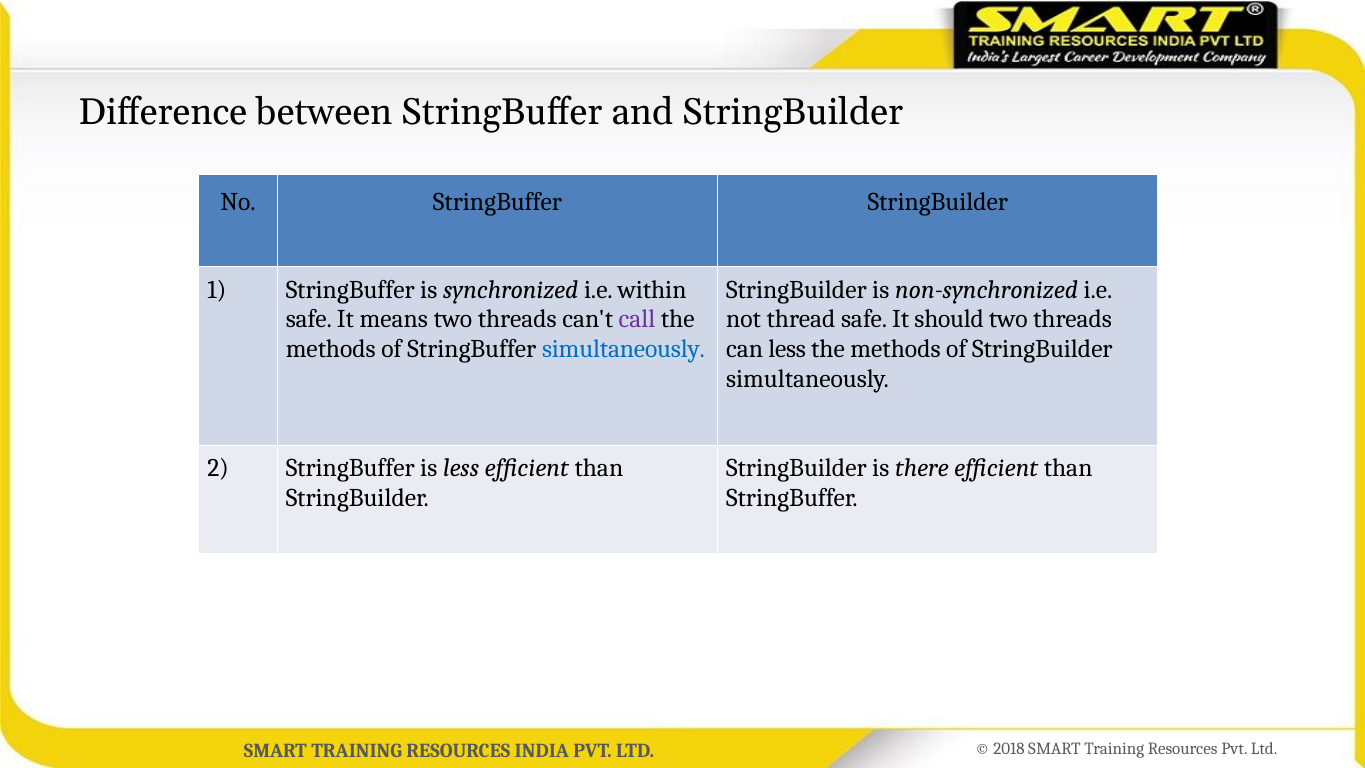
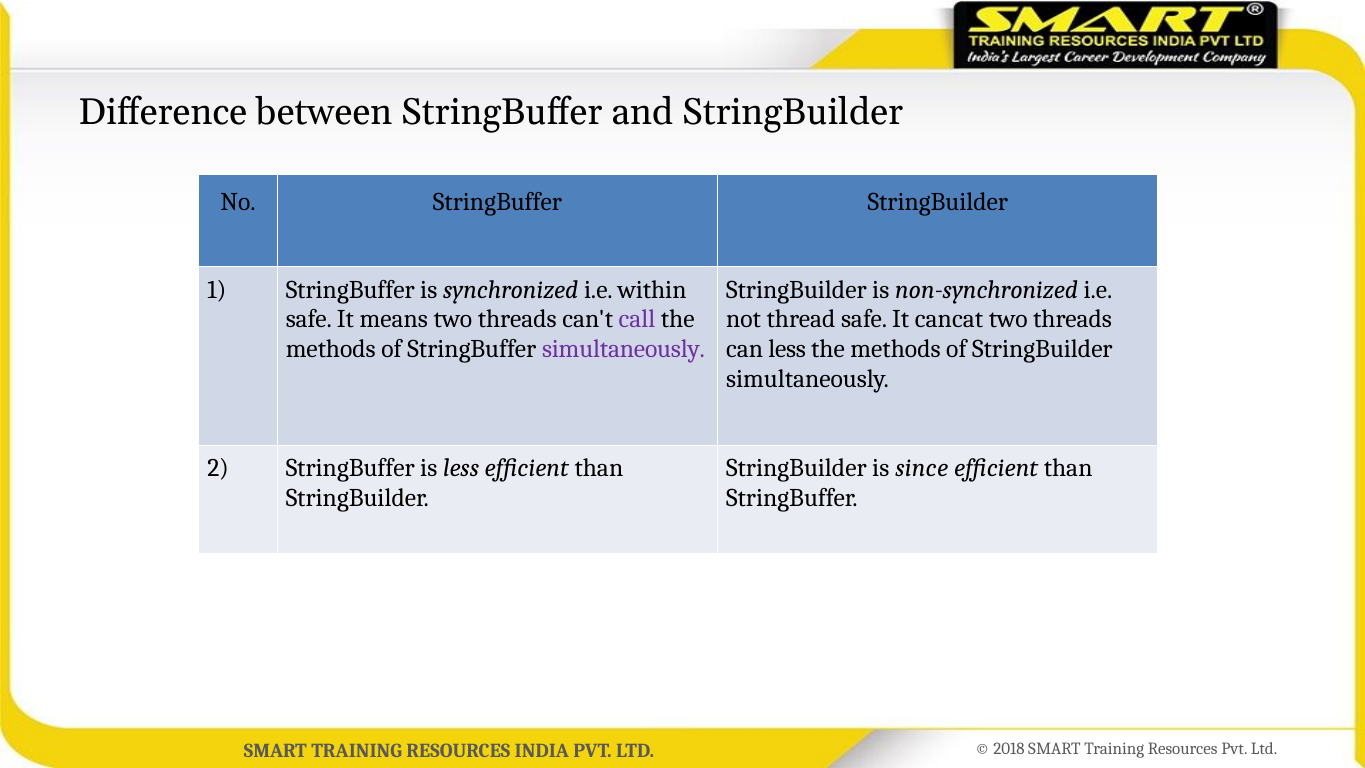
should: should -> cancat (949, 319)
simultaneously colour: blue -> purple (623, 349)
there: there -> since (922, 468)
